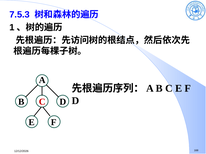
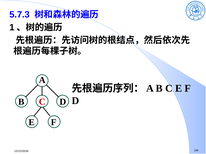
7.5.3: 7.5.3 -> 5.7.3 (20, 15)
